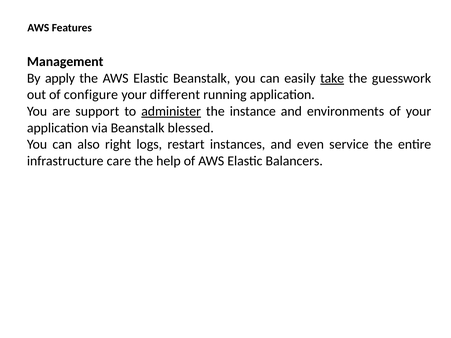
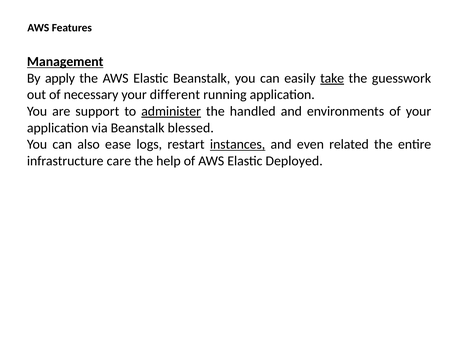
Management underline: none -> present (65, 62)
configure: configure -> necessary (91, 95)
instance: instance -> handled (253, 111)
right: right -> ease (118, 144)
instances underline: none -> present (238, 144)
service: service -> related (349, 144)
Balancers: Balancers -> Deployed (294, 161)
